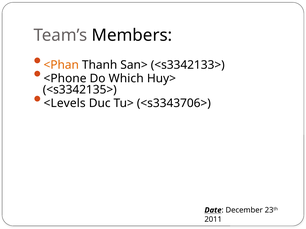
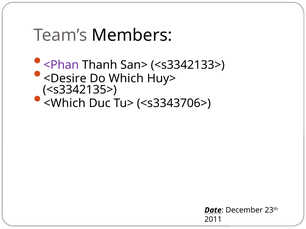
<Phan colour: orange -> purple (61, 65)
<Phone: <Phone -> <Desire (65, 79)
<Levels: <Levels -> <Which (65, 103)
